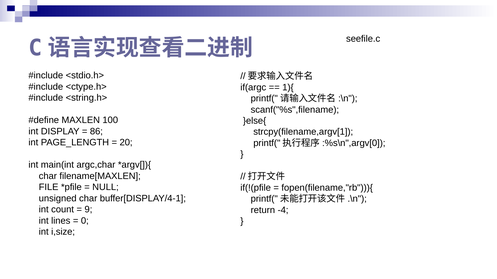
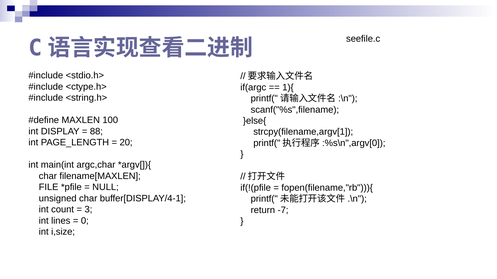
86: 86 -> 88 (96, 132)
9: 9 -> 3 (88, 210)
-4: -4 -> -7 (283, 210)
